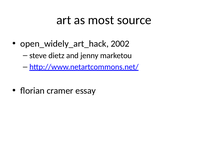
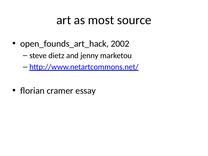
open_widely_art_hack: open_widely_art_hack -> open_founds_art_hack (64, 44)
